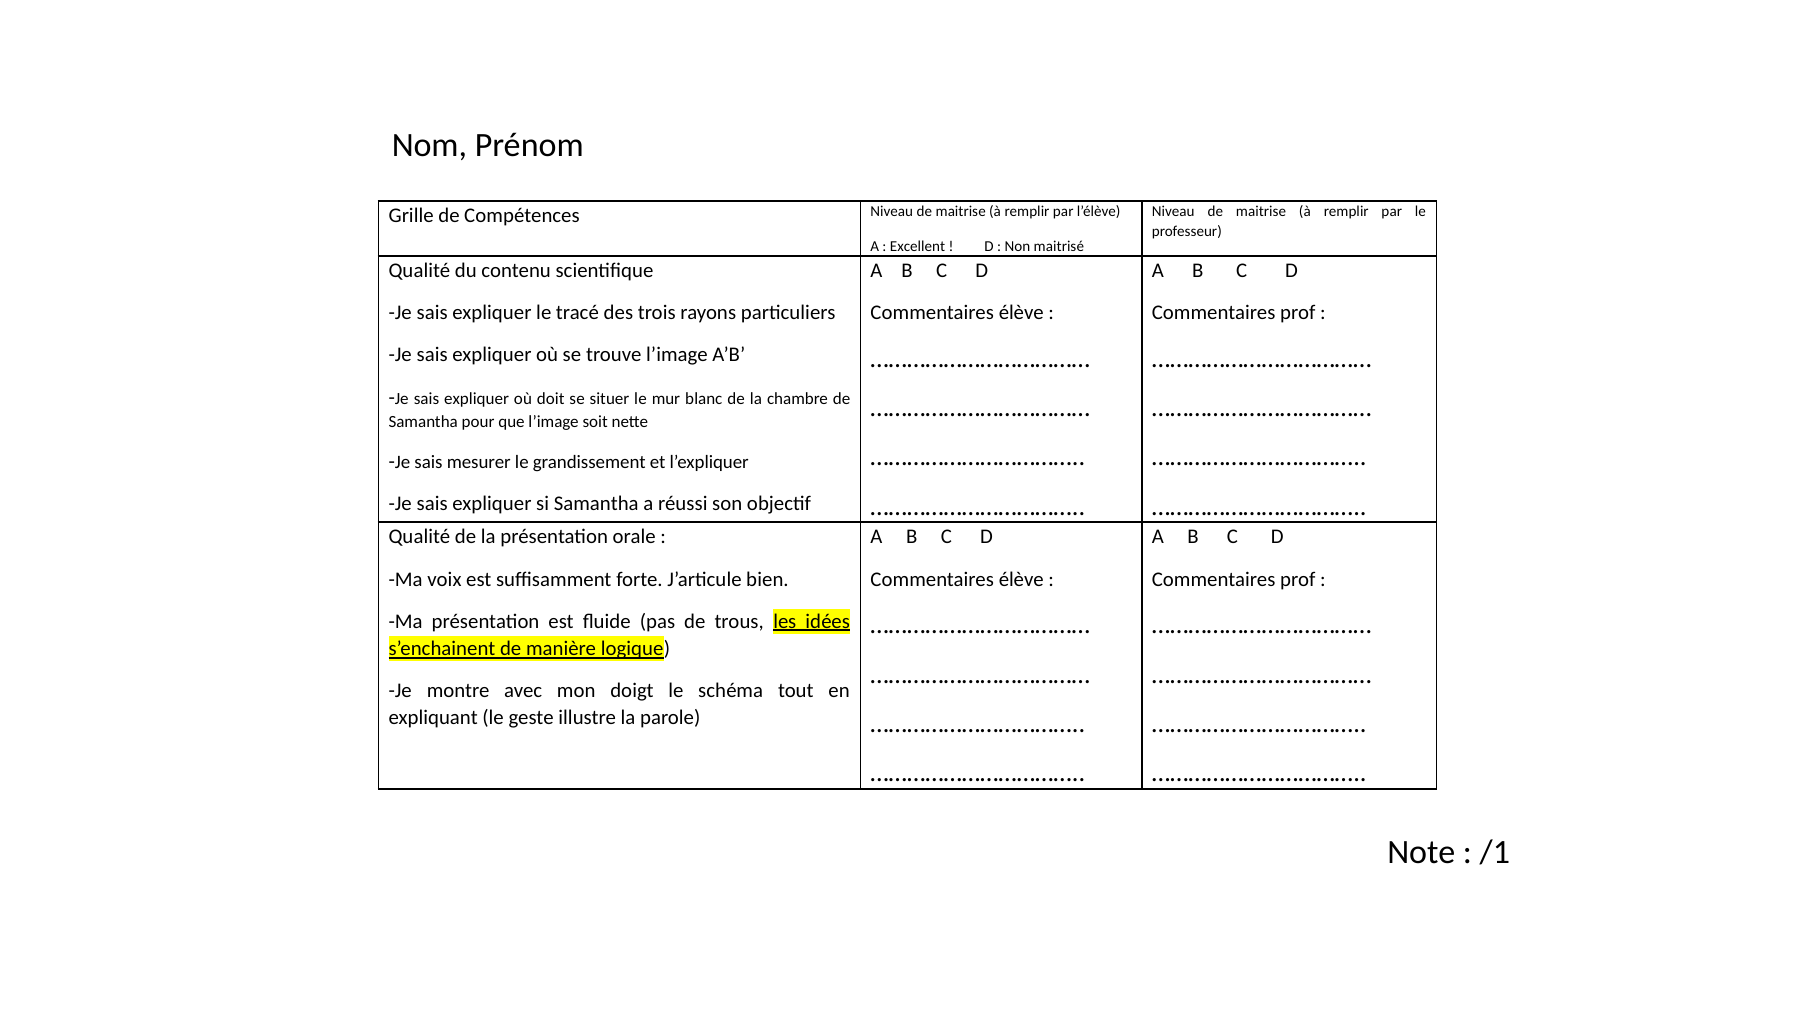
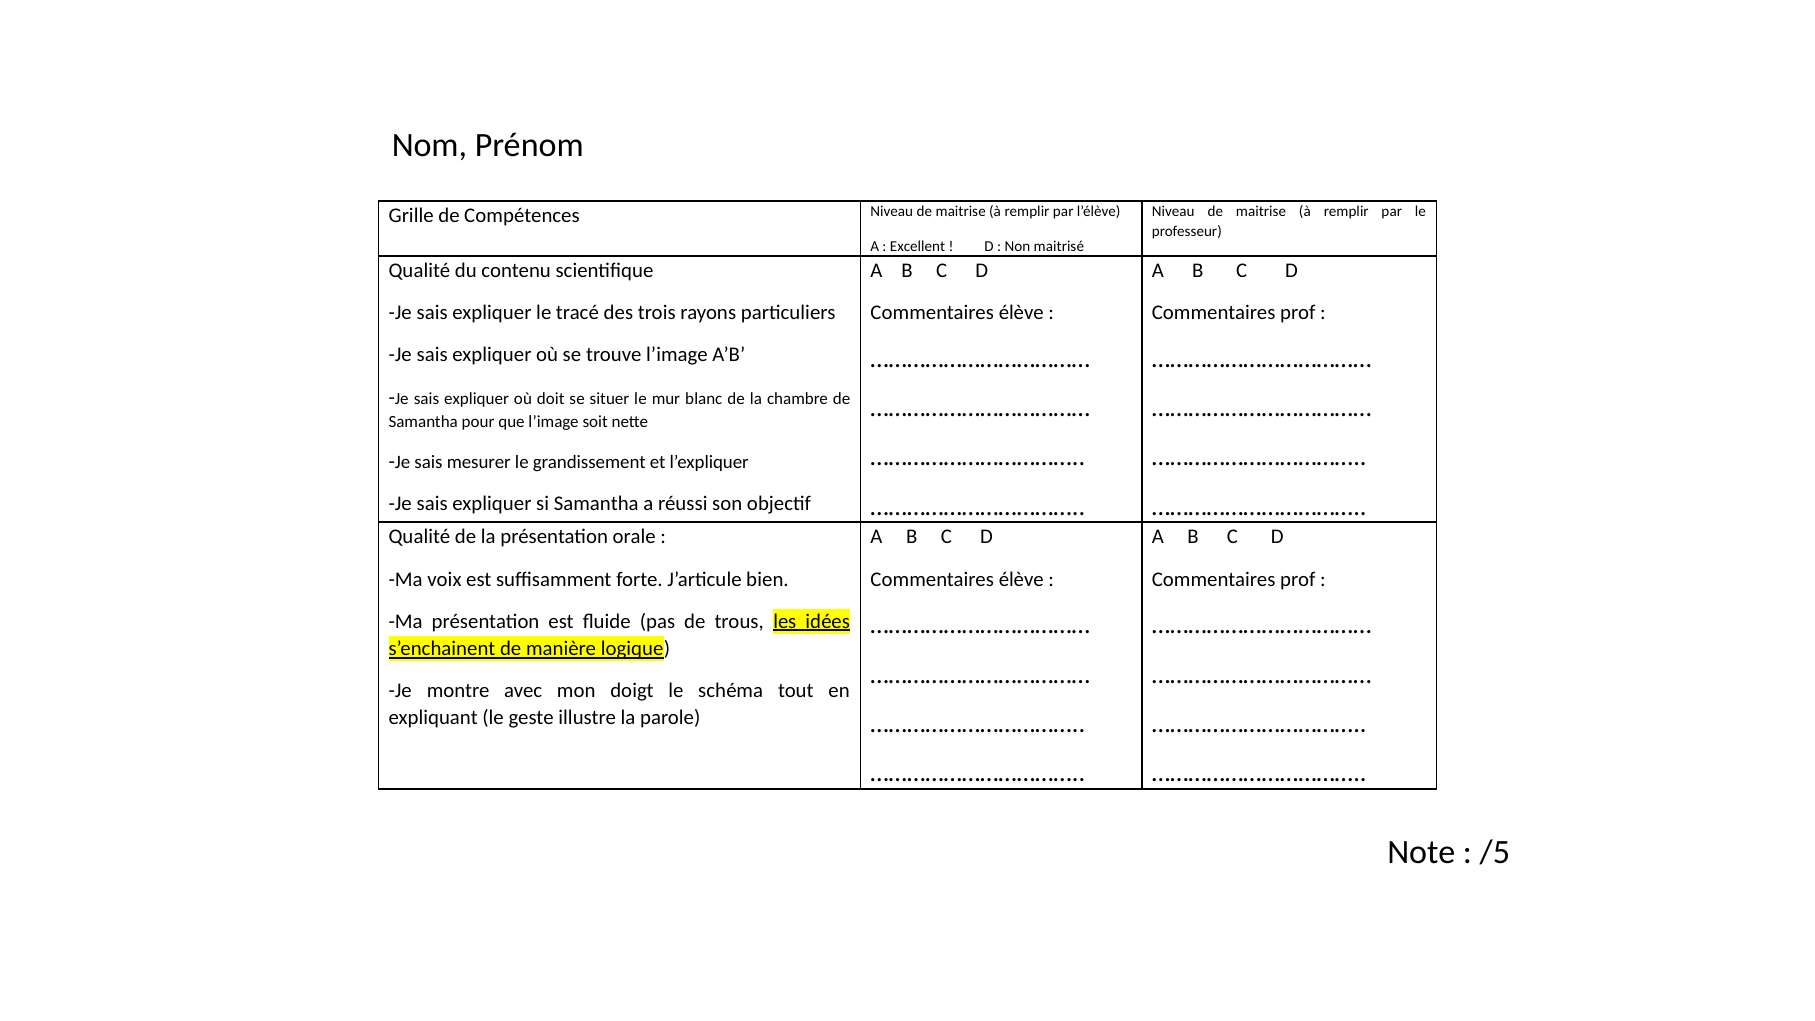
/1: /1 -> /5 (1495, 852)
